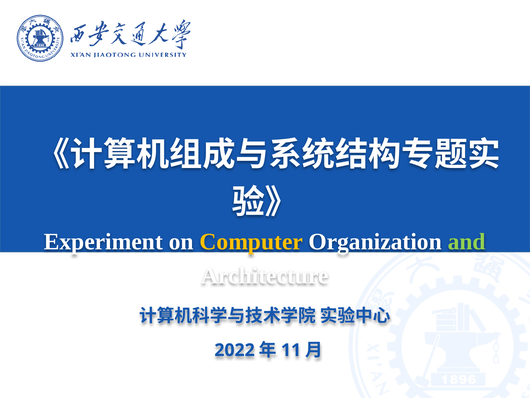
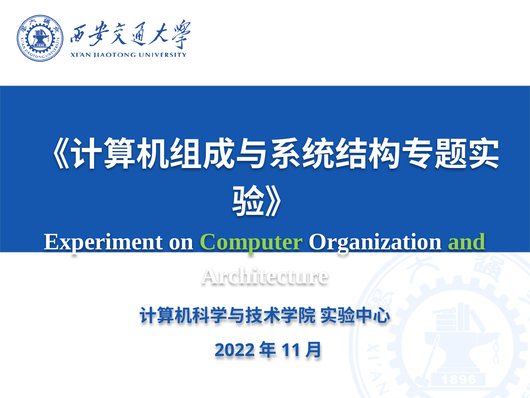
Computer colour: yellow -> light green (251, 241)
